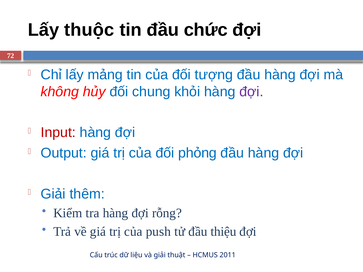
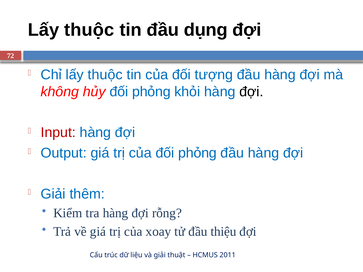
chức: chức -> dụng (206, 30)
Chỉ lấy mảng: mảng -> thuộc (105, 75)
hủy đối chung: chung -> phỏng (151, 92)
đợi colour: purple -> black (251, 92)
push: push -> xoay (158, 232)
